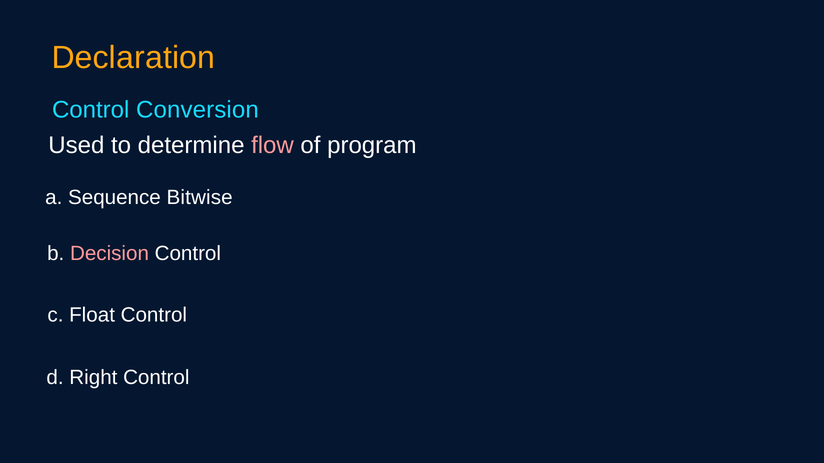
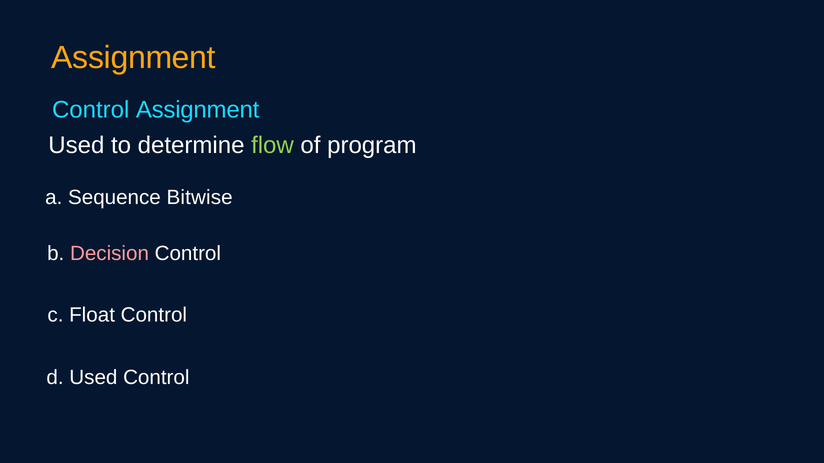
Declaration: Declaration -> Assignment (134, 58)
Control Conversion: Conversion -> Assignment (198, 110)
flow colour: pink -> light green (272, 146)
d Right: Right -> Used (93, 378)
